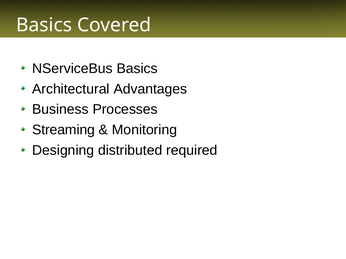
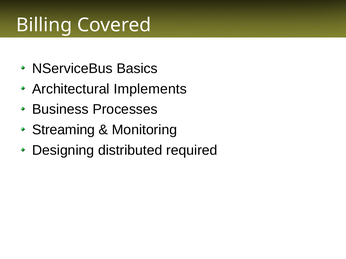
Basics: Basics -> Billing (44, 25)
Advantages: Advantages -> Implements (150, 89)
